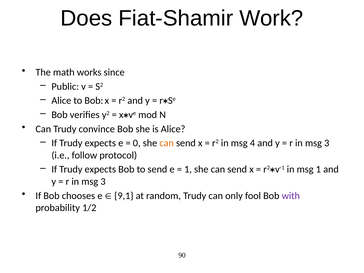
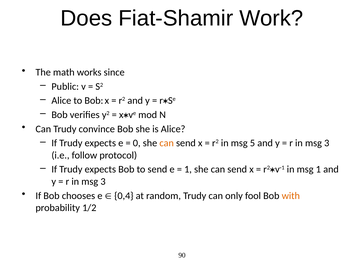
4: 4 -> 5 (252, 143)
9,1: 9,1 -> 0,4 (124, 196)
with colour: purple -> orange (291, 196)
